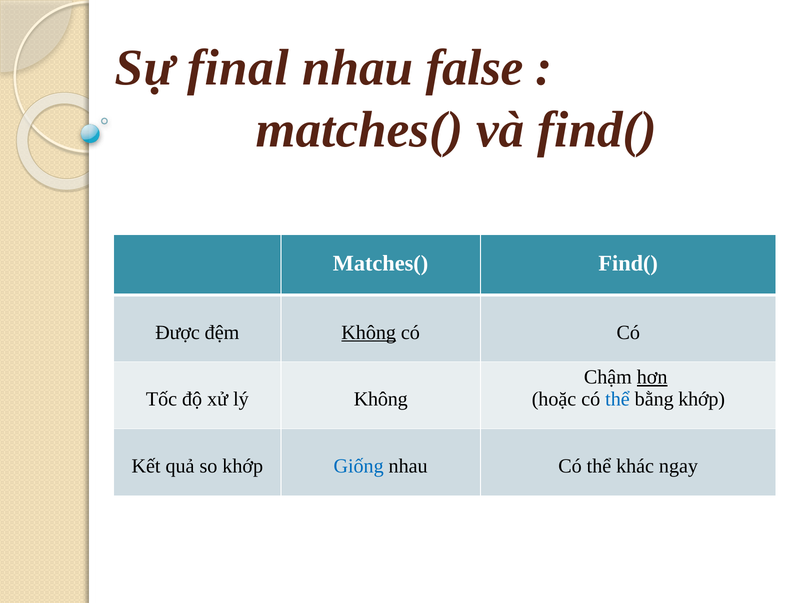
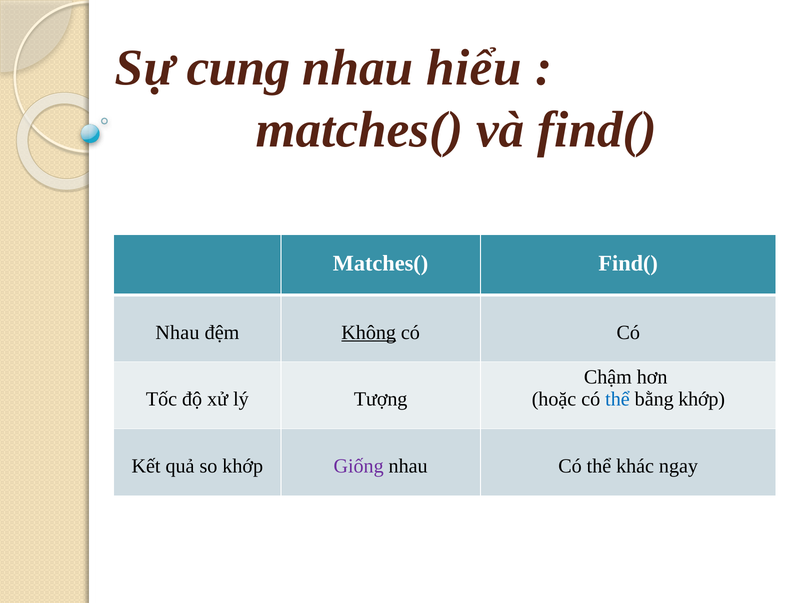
final: final -> cung (238, 68)
false: false -> hiểu (474, 68)
Được: Được -> Nhau (177, 332)
hơn underline: present -> none (652, 377)
lý Không: Không -> Tượng (381, 399)
Giống colour: blue -> purple (359, 466)
